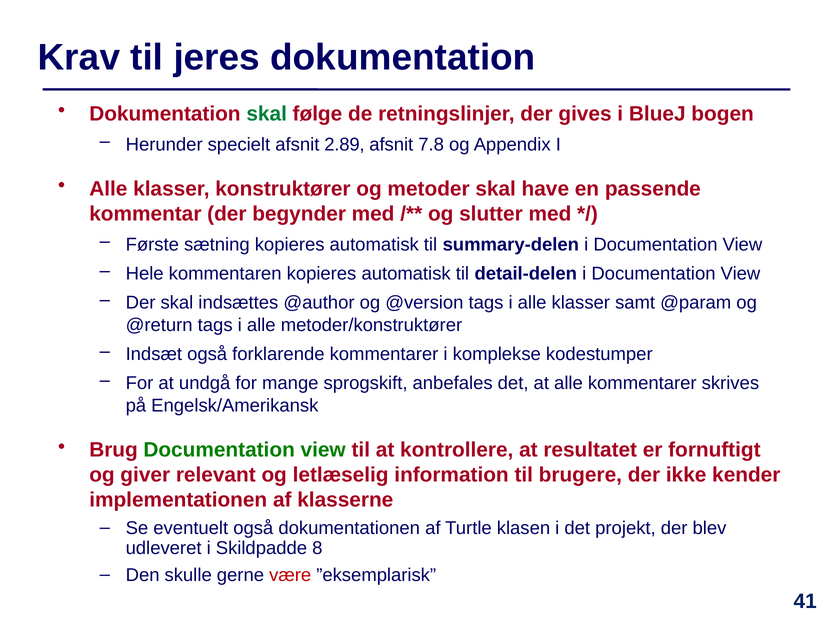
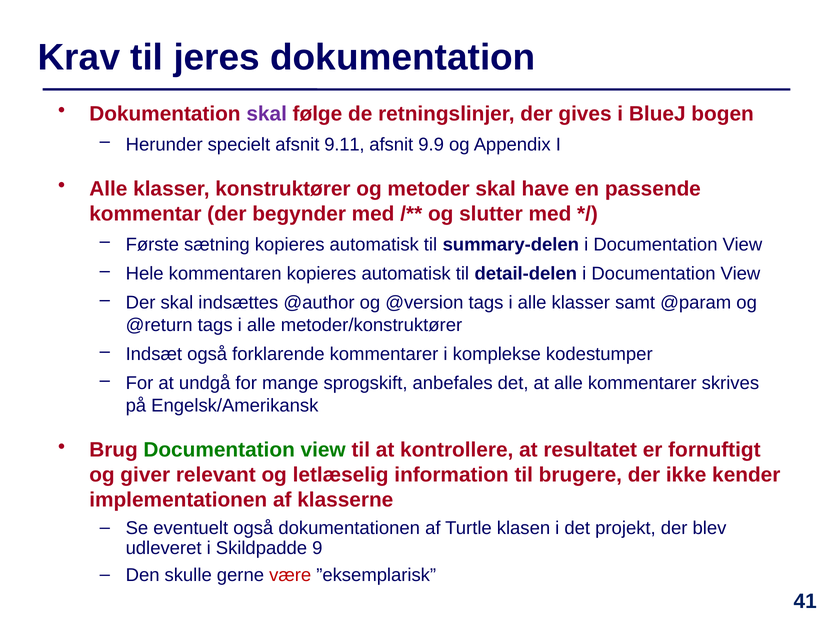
skal colour: green -> purple (267, 114)
2.89: 2.89 -> 9.11 (344, 144)
7.8: 7.8 -> 9.9 (431, 144)
8: 8 -> 9 (317, 548)
